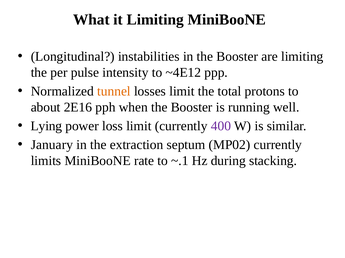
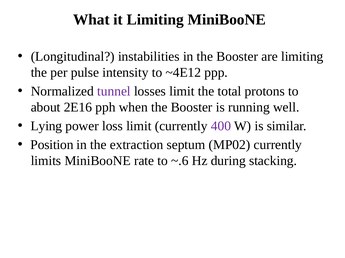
tunnel colour: orange -> purple (114, 92)
January: January -> Position (52, 145)
~.1: ~.1 -> ~.6 (180, 161)
